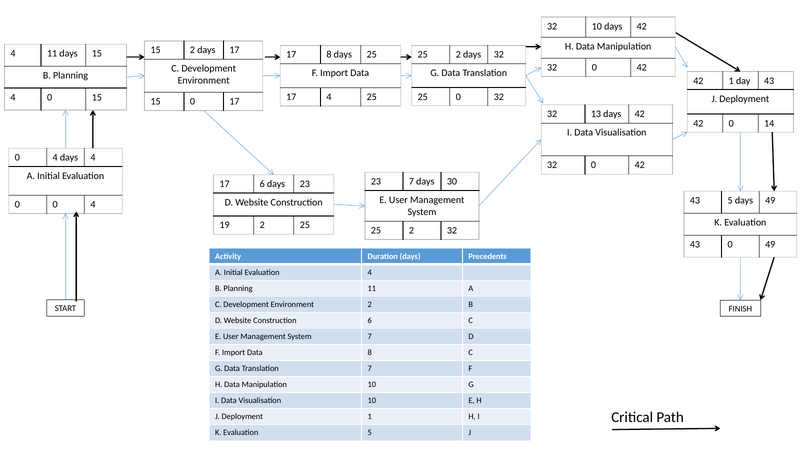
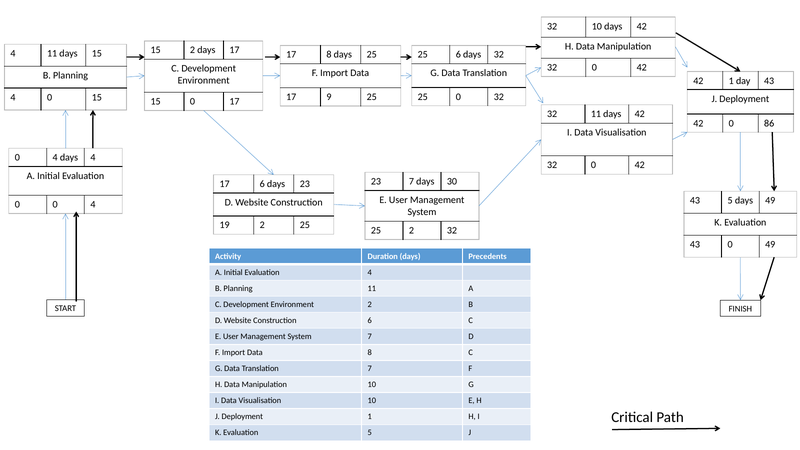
2: 2 -> 6 (458, 55)
17 4: 4 -> 9 (329, 97)
32 13: 13 -> 11 (596, 114)
14: 14 -> 86 (769, 123)
